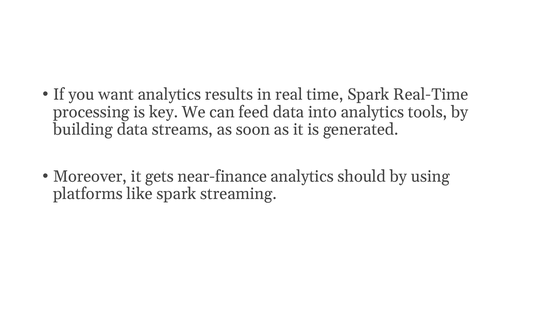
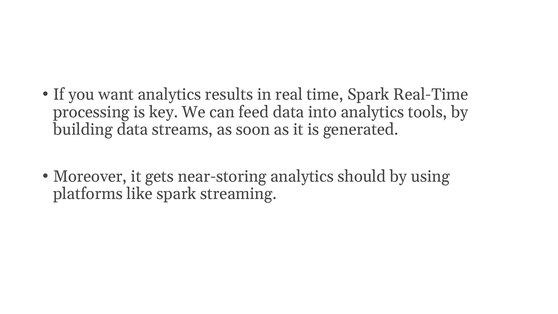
near-finance: near-finance -> near-storing (222, 176)
